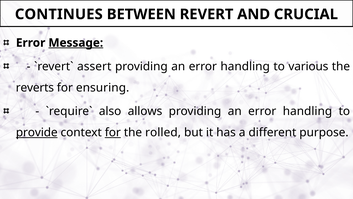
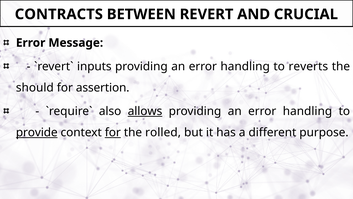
CONTINUES: CONTINUES -> CONTRACTS (59, 14)
Message underline: present -> none (76, 43)
assert: assert -> inputs (94, 66)
various: various -> reverts (308, 66)
reverts: reverts -> should (35, 87)
ensuring: ensuring -> assertion (103, 87)
allows underline: none -> present (145, 111)
